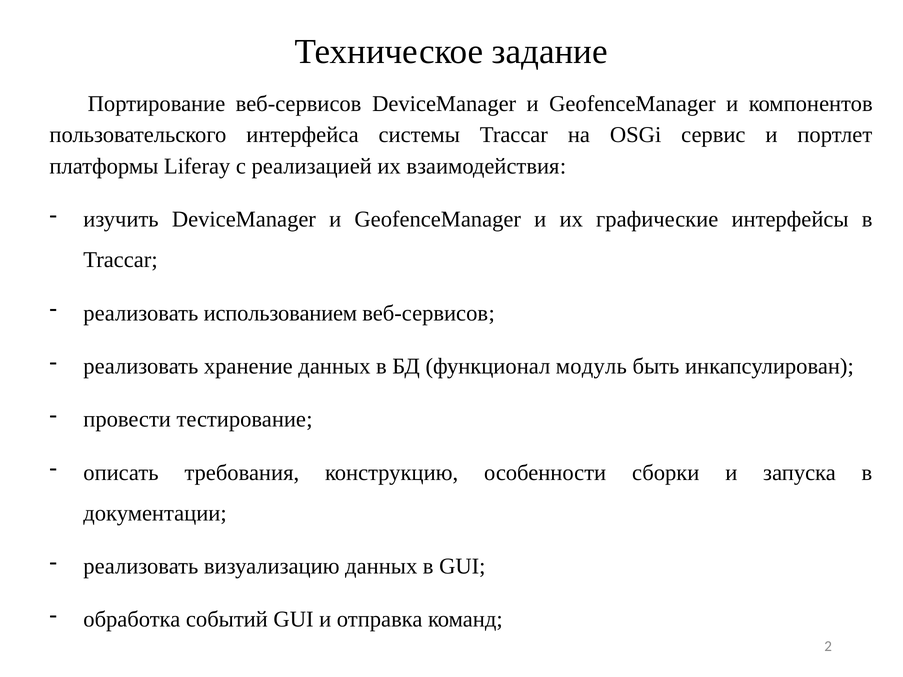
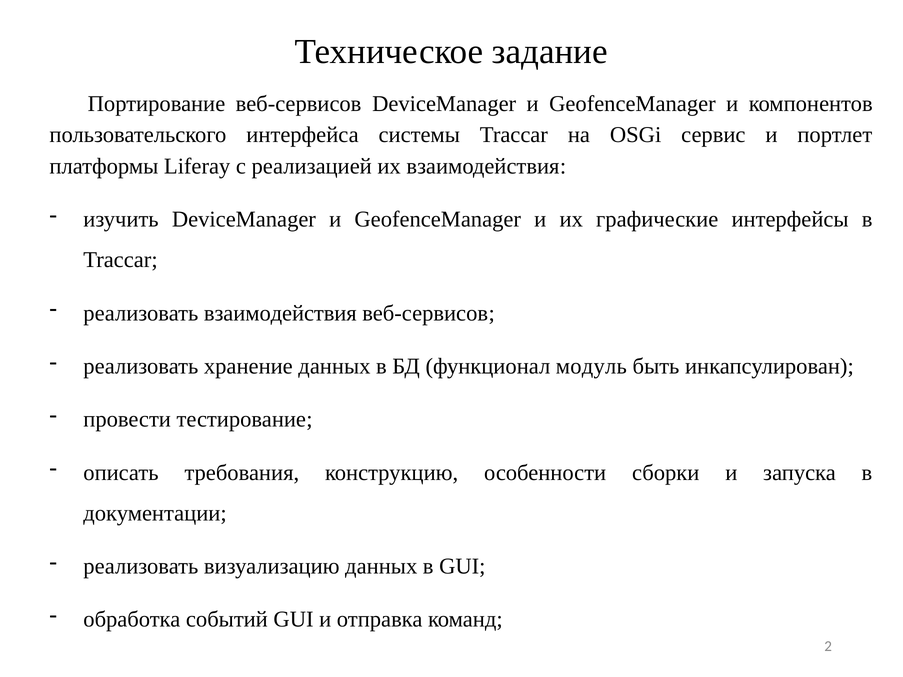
реализовать использованием: использованием -> взаимодействия (280, 313)
